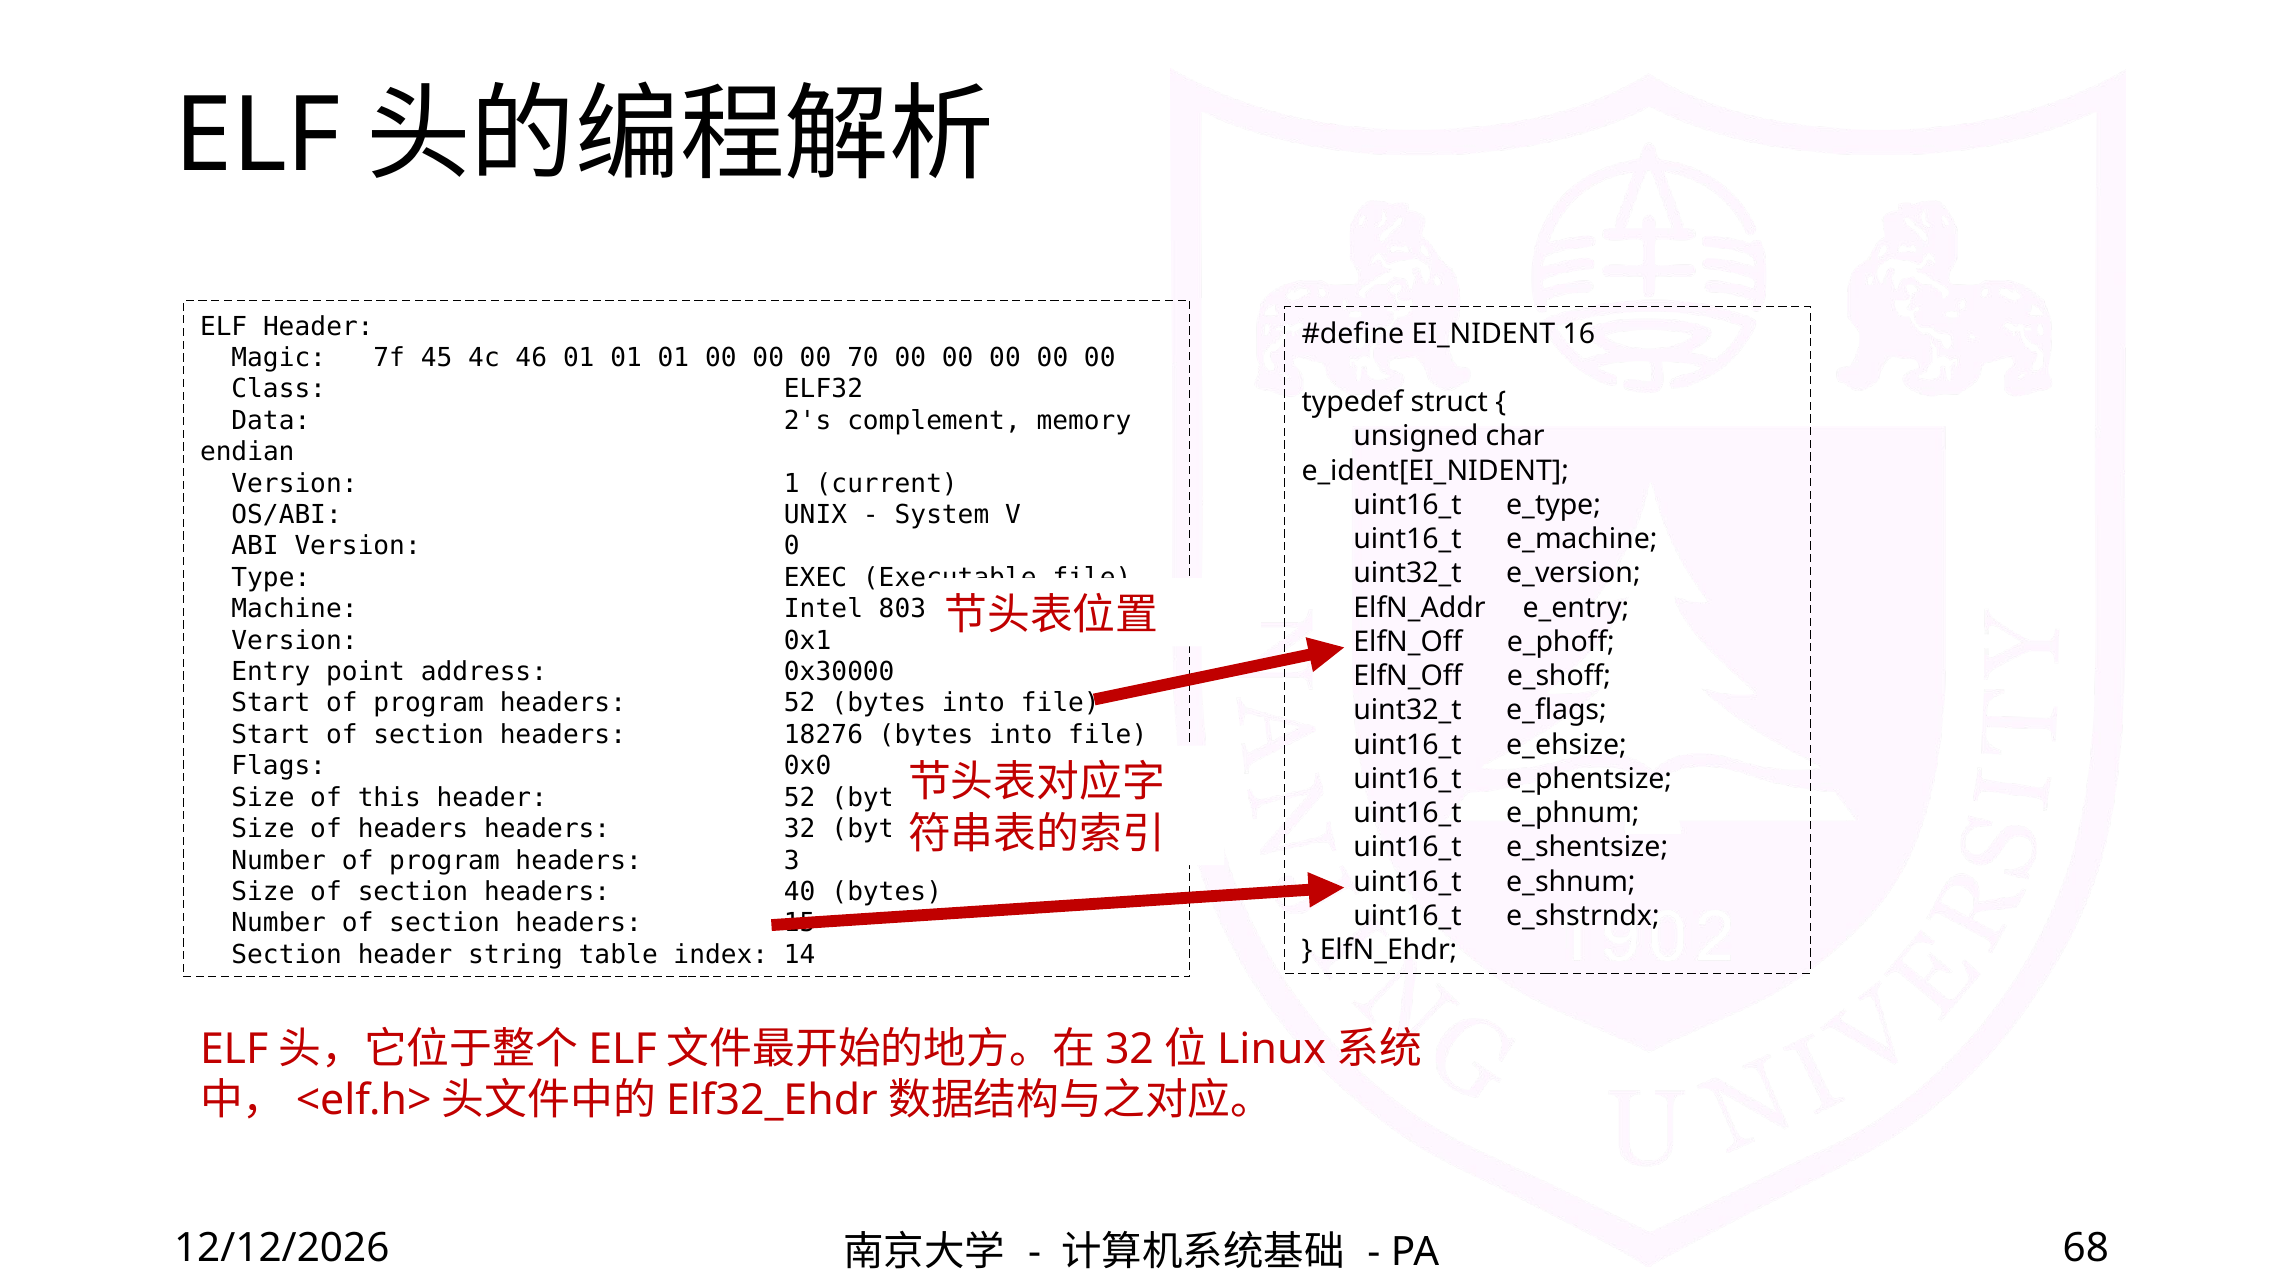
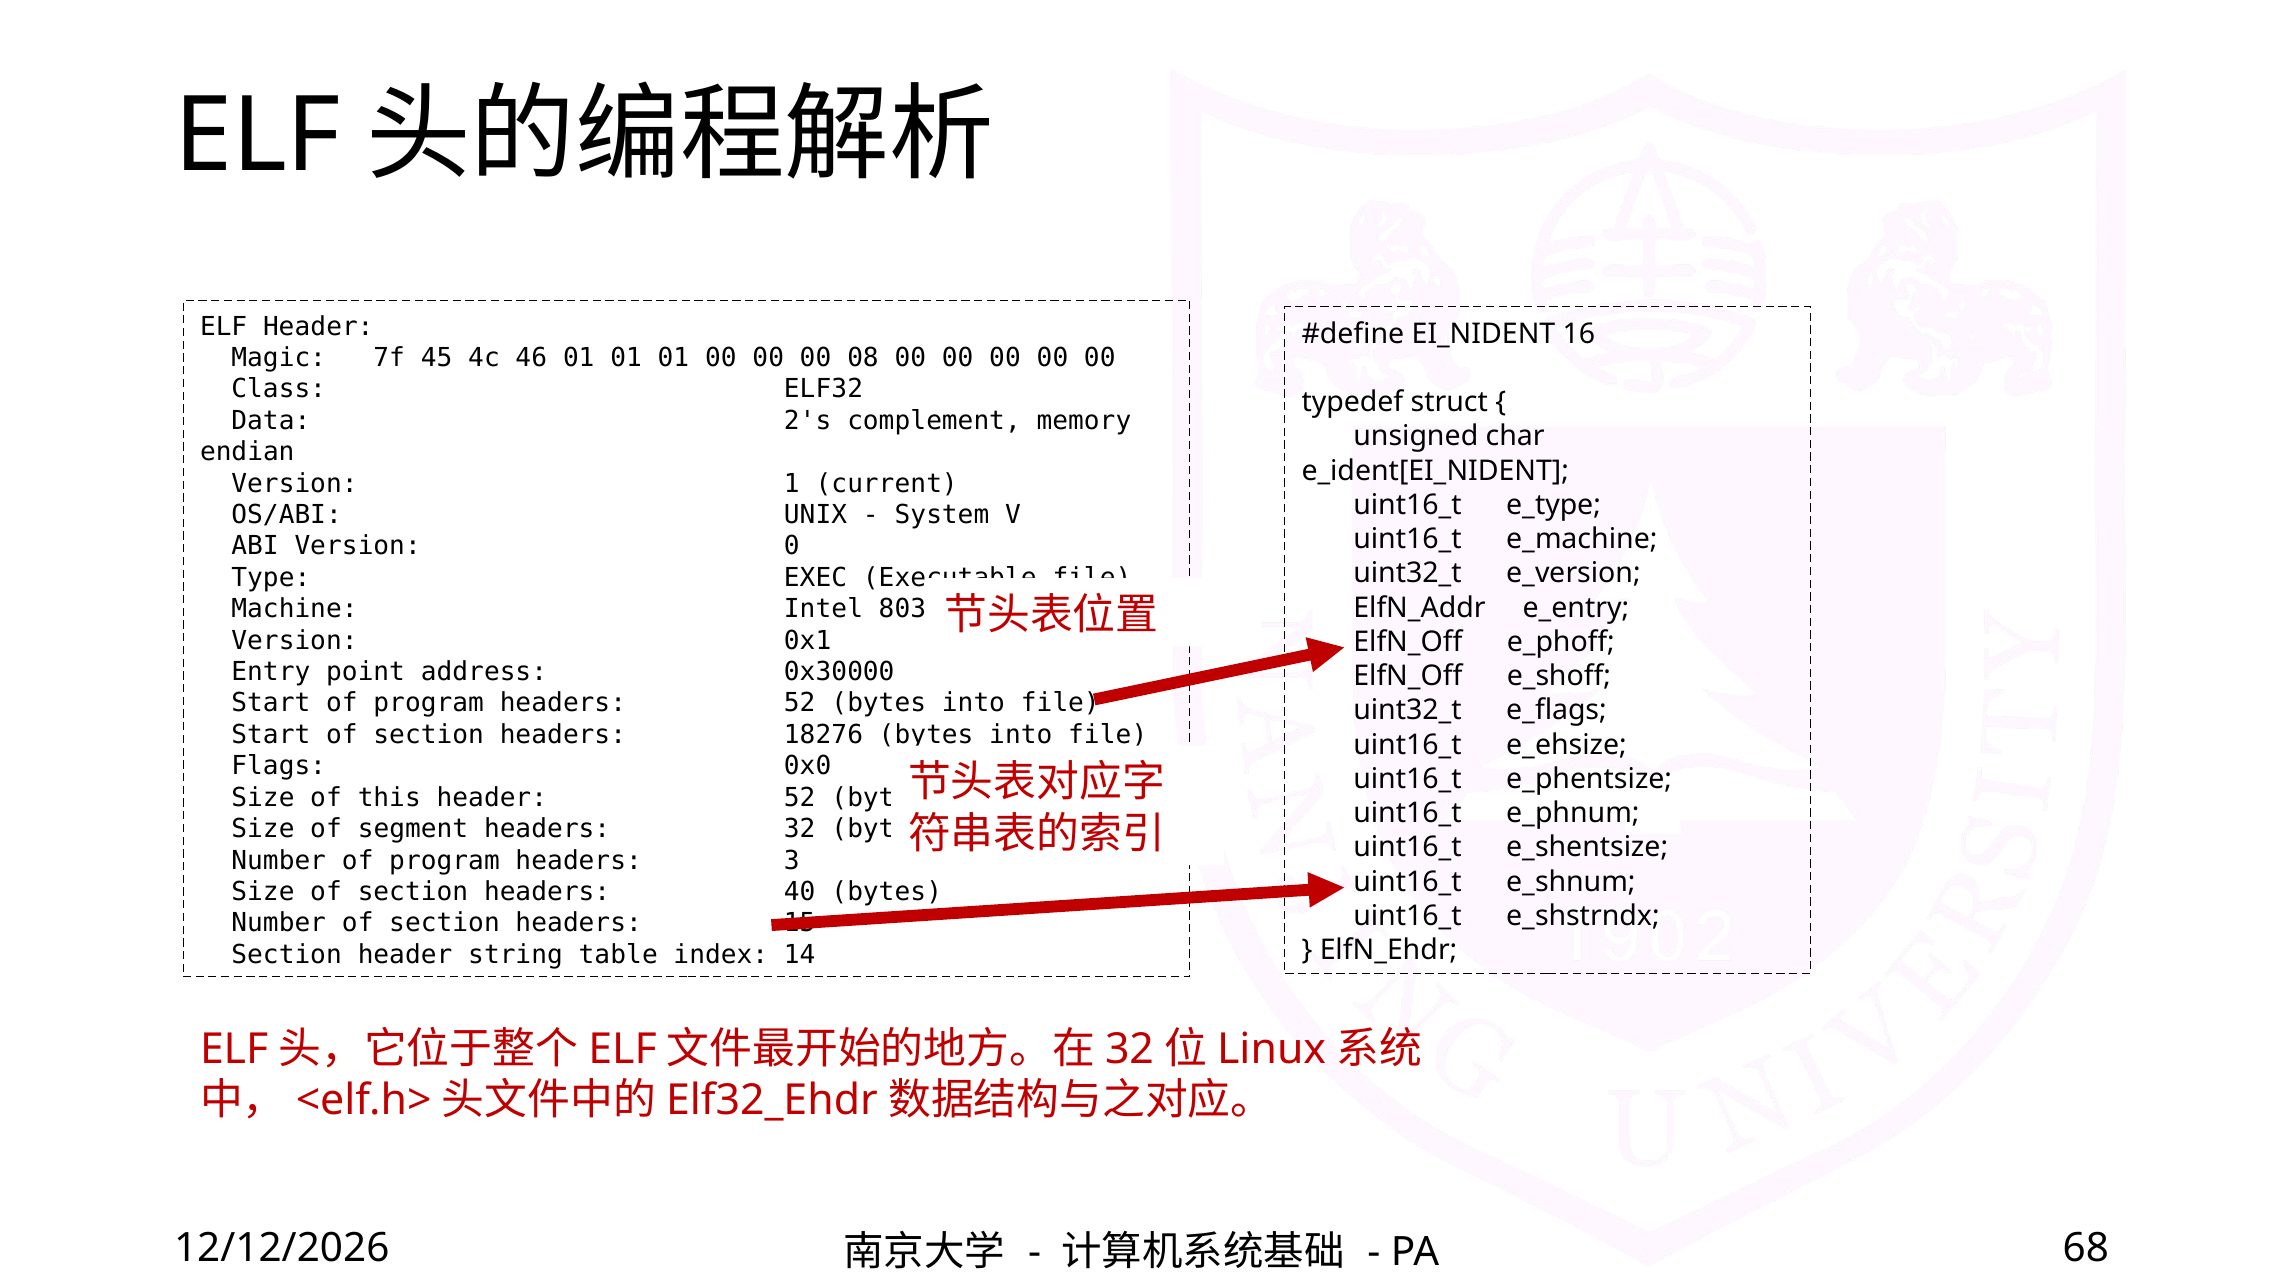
70: 70 -> 08 (863, 358)
of headers: headers -> segment (413, 829)
